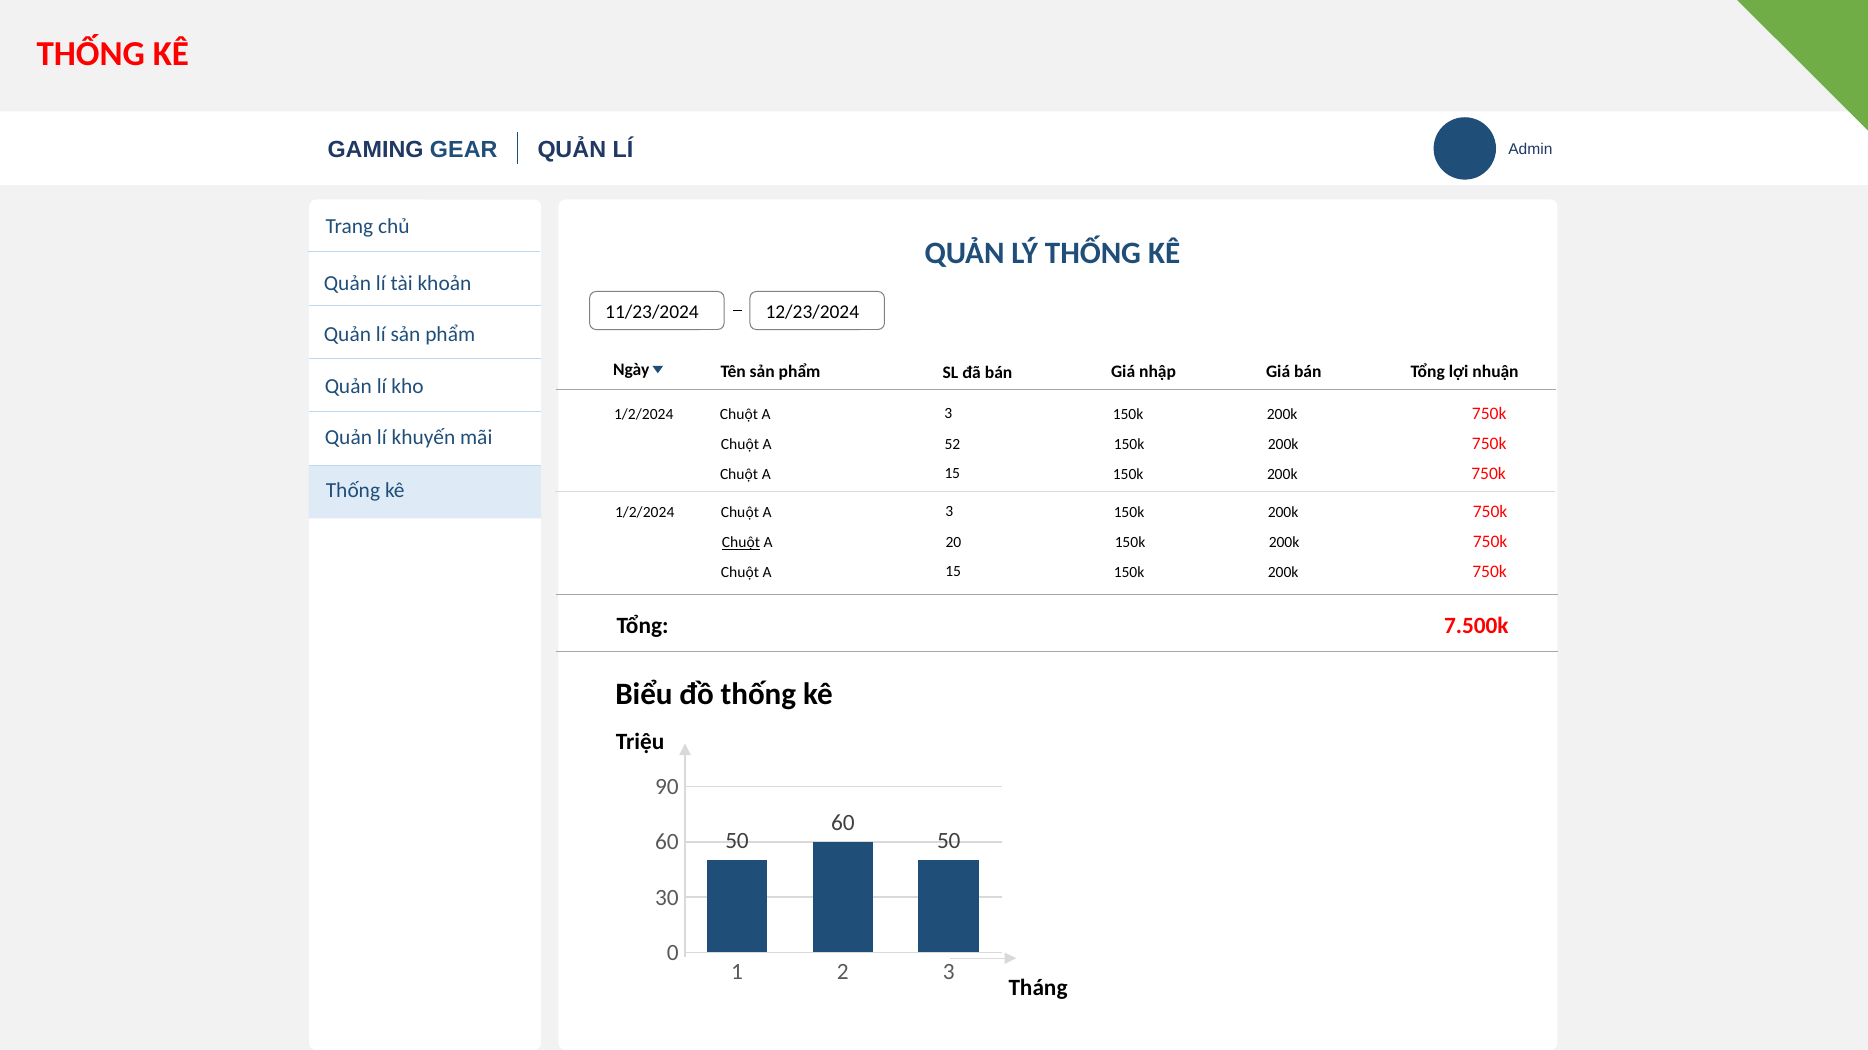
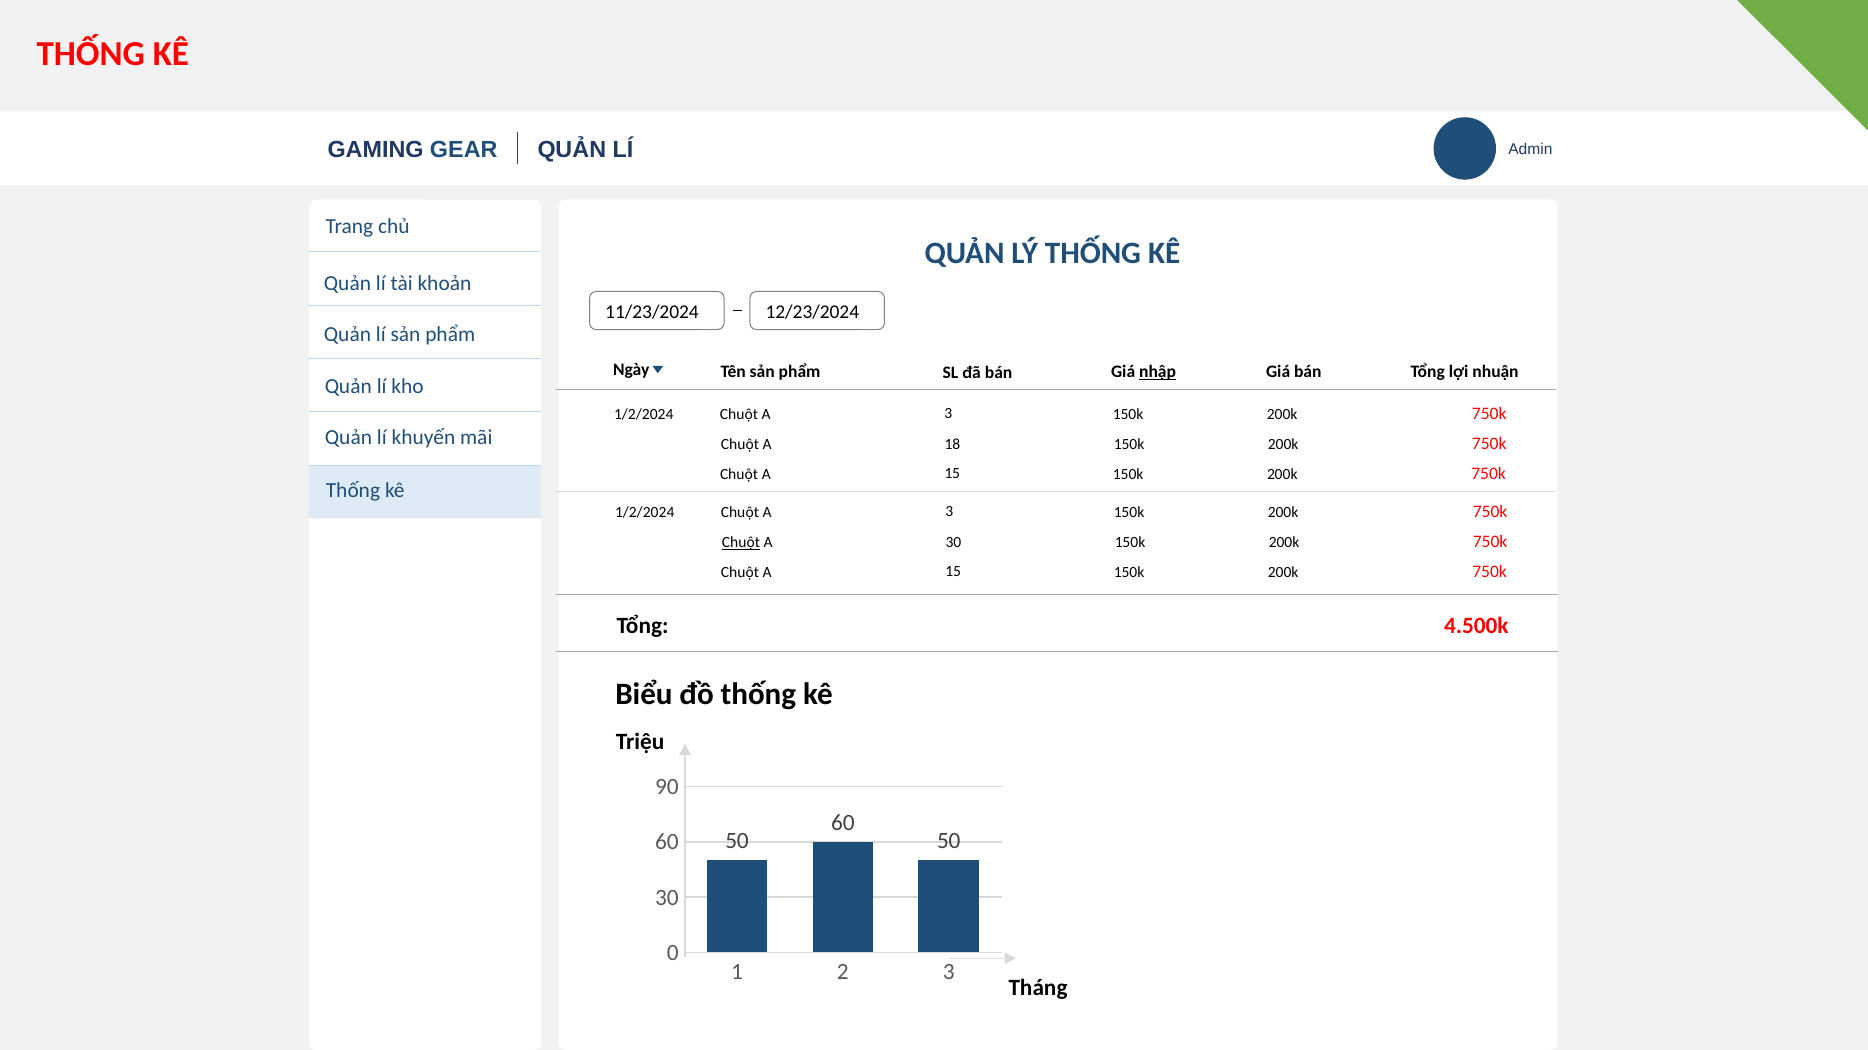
nhập underline: none -> present (1158, 372)
52: 52 -> 18 (953, 444)
A 20: 20 -> 30 (953, 542)
7.500k: 7.500k -> 4.500k (1476, 626)
